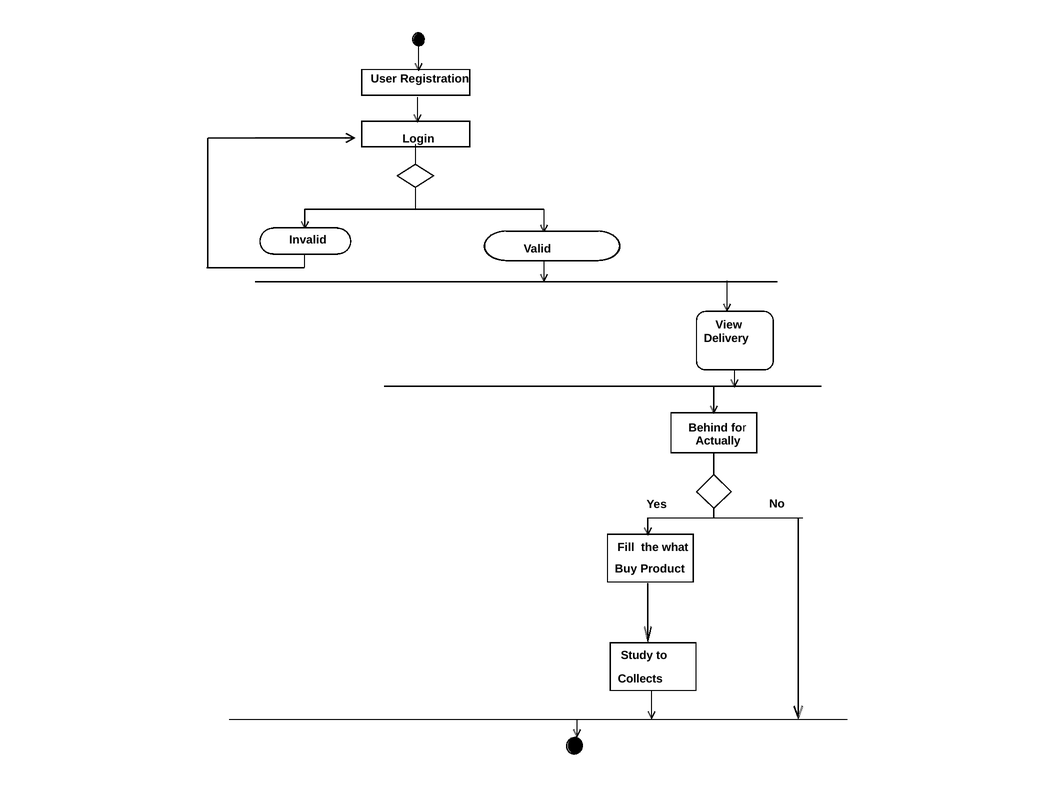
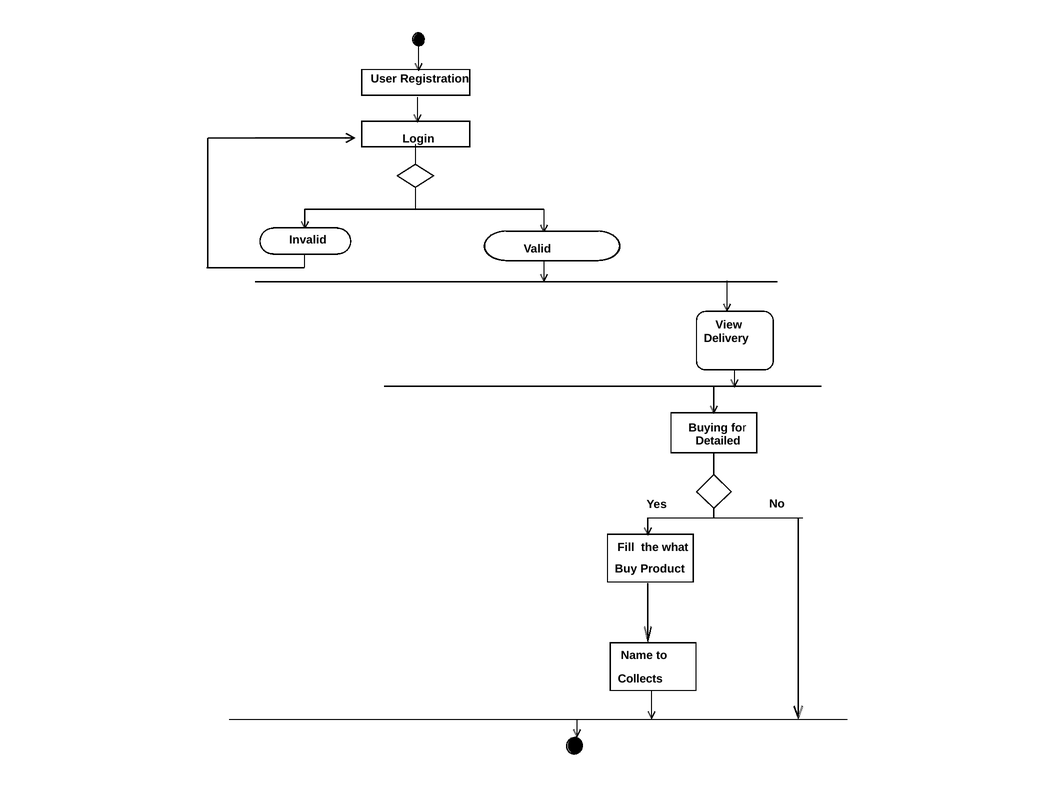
Behind: Behind -> Buying (708, 428)
Actually: Actually -> Detailed (718, 441)
Study: Study -> Name (637, 656)
